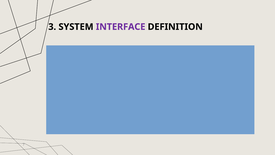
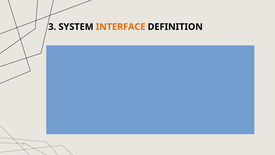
INTERFACE colour: purple -> orange (121, 27)
